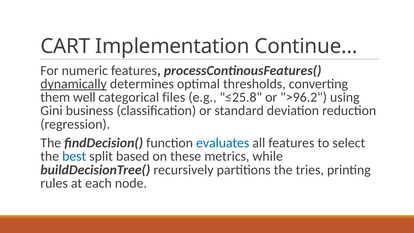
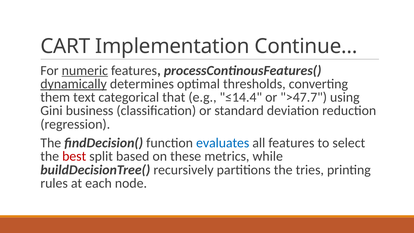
numeric underline: none -> present (85, 70)
well: well -> text (84, 97)
files: files -> that (174, 97)
≤25.8: ≤25.8 -> ≤14.4 (241, 97)
>96.2: >96.2 -> >47.7 (304, 97)
best colour: blue -> red (74, 156)
